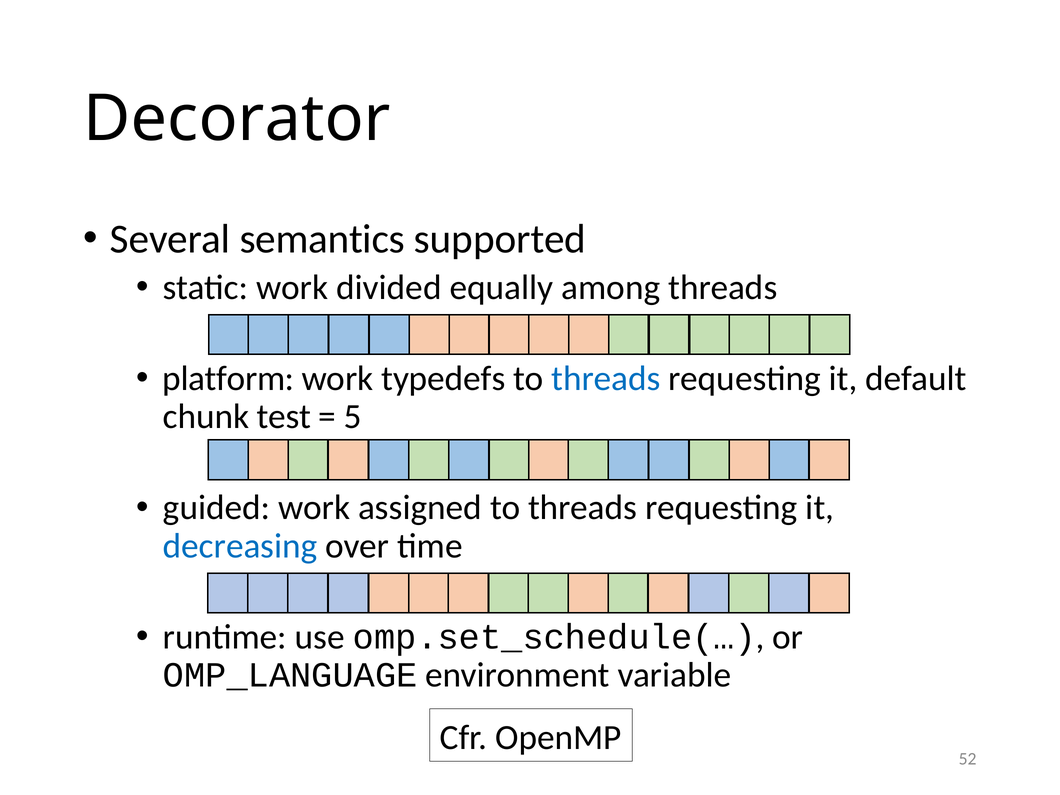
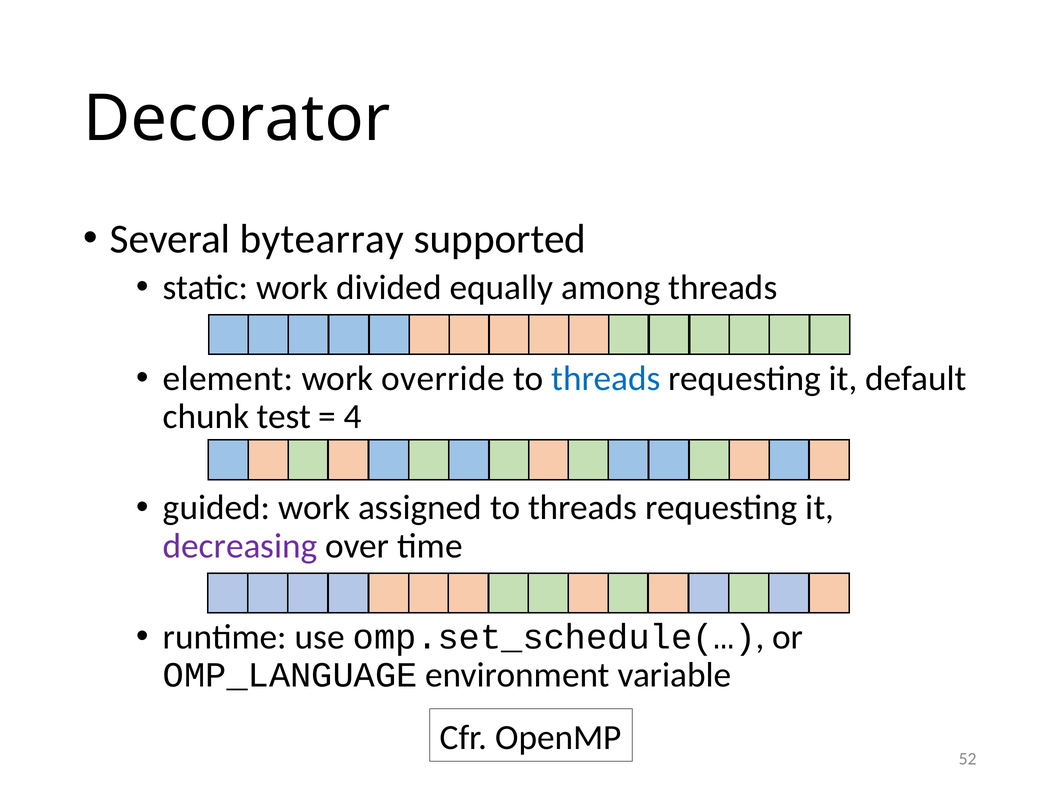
semantics: semantics -> bytearray (322, 239)
platform: platform -> element (228, 379)
typedefs: typedefs -> override (443, 379)
5: 5 -> 4 (353, 417)
decreasing colour: blue -> purple (240, 546)
